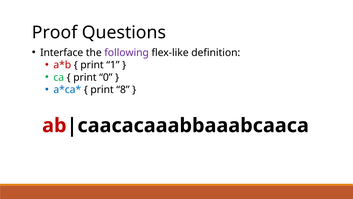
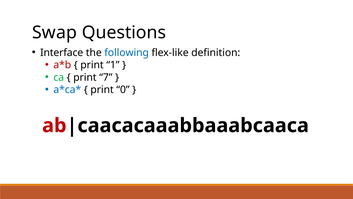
Proof: Proof -> Swap (55, 32)
following colour: purple -> blue (127, 52)
0: 0 -> 7 (106, 77)
8: 8 -> 0 (123, 90)
